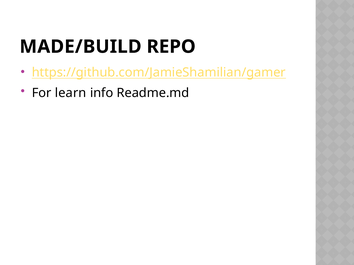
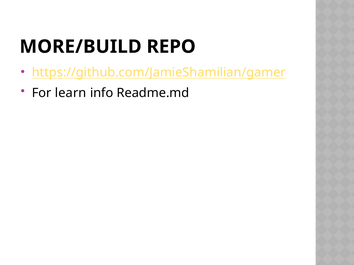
MADE/BUILD: MADE/BUILD -> MORE/BUILD (81, 47)
